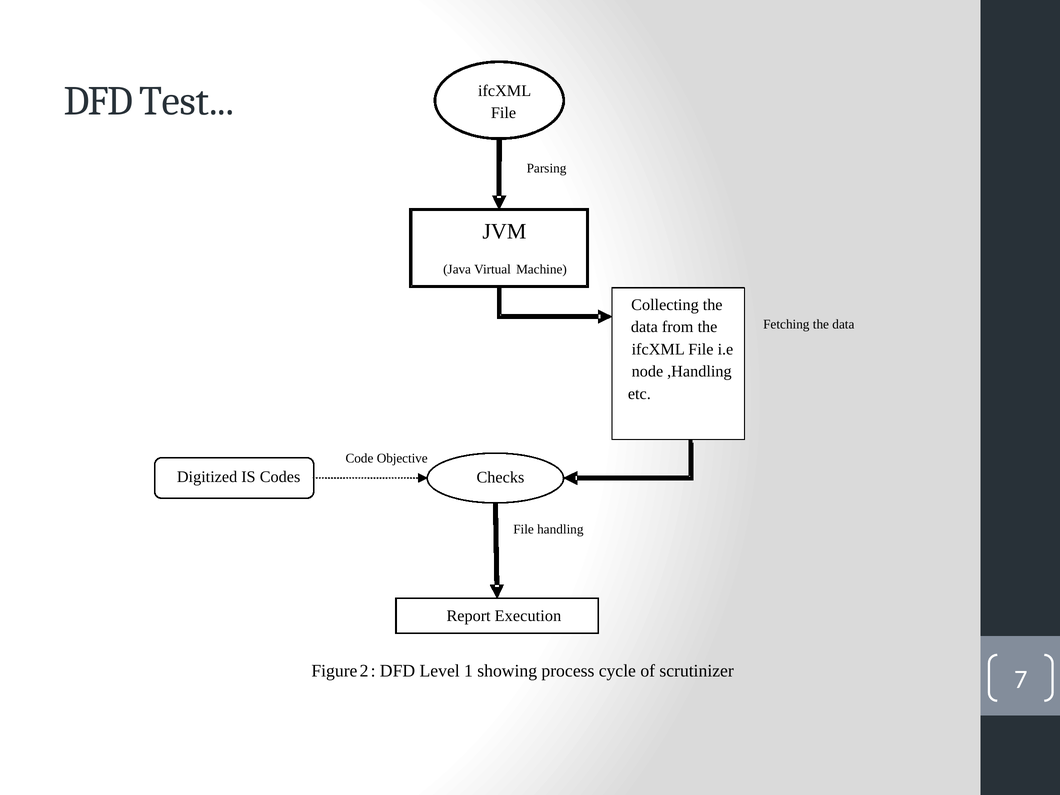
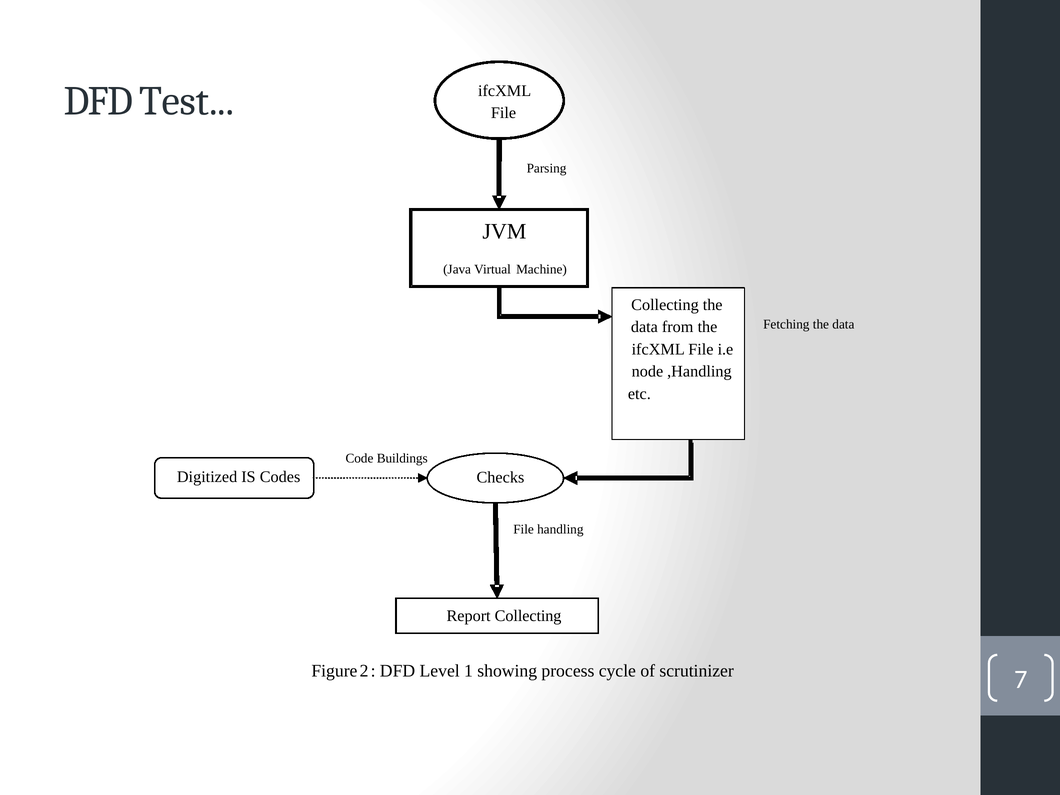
Objective: Objective -> Buildings (402, 459)
Report Execution: Execution -> Collecting (528, 616)
